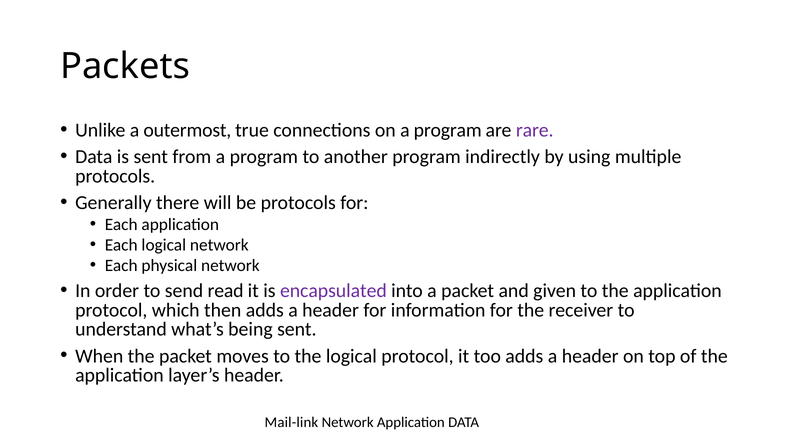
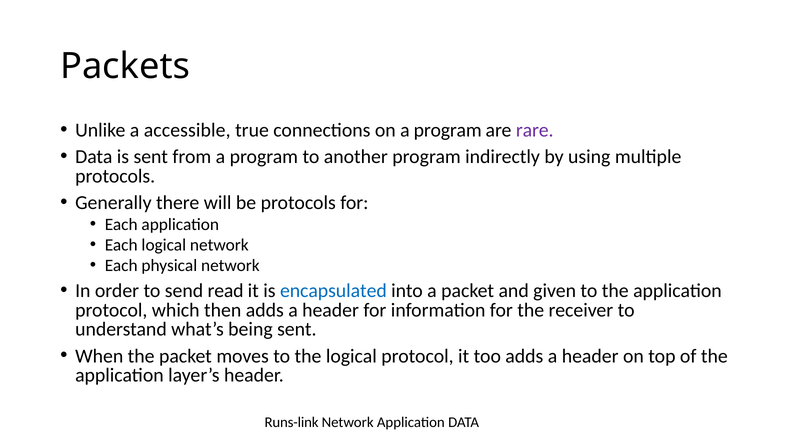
outermost: outermost -> accessible (187, 130)
encapsulated colour: purple -> blue (333, 291)
Mail-link: Mail-link -> Runs-link (292, 422)
